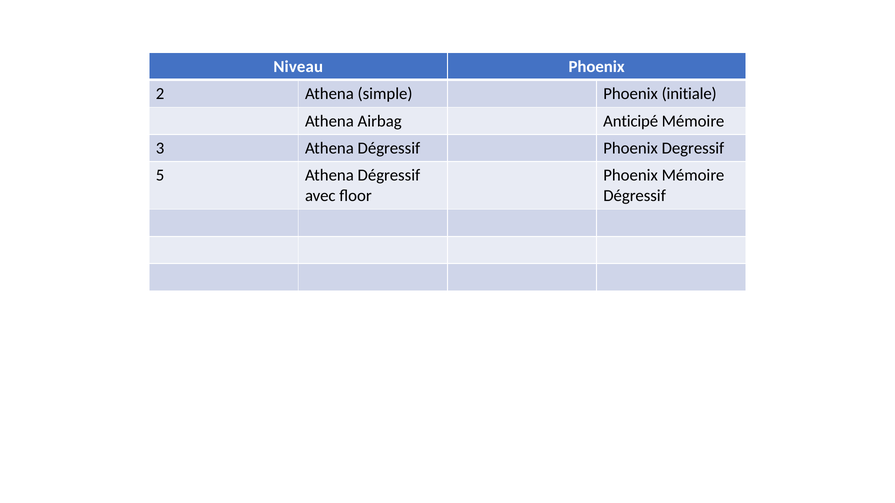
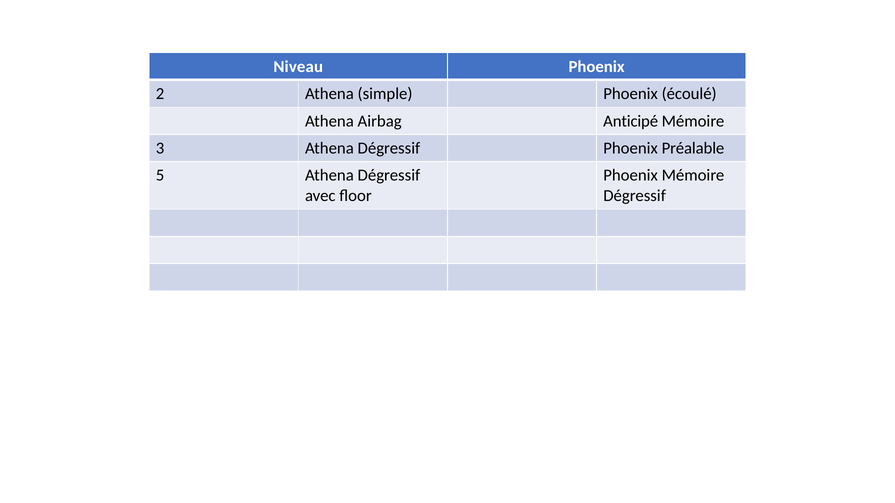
initiale: initiale -> écoulé (689, 94)
Degressif: Degressif -> Préalable (693, 148)
